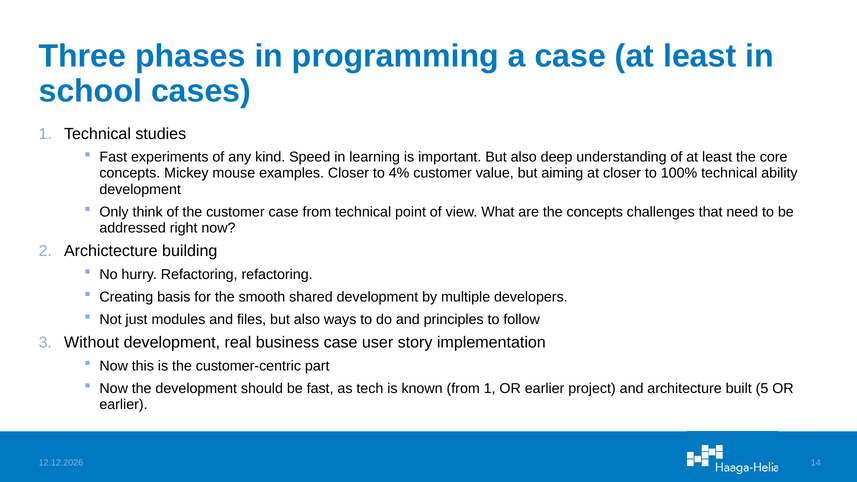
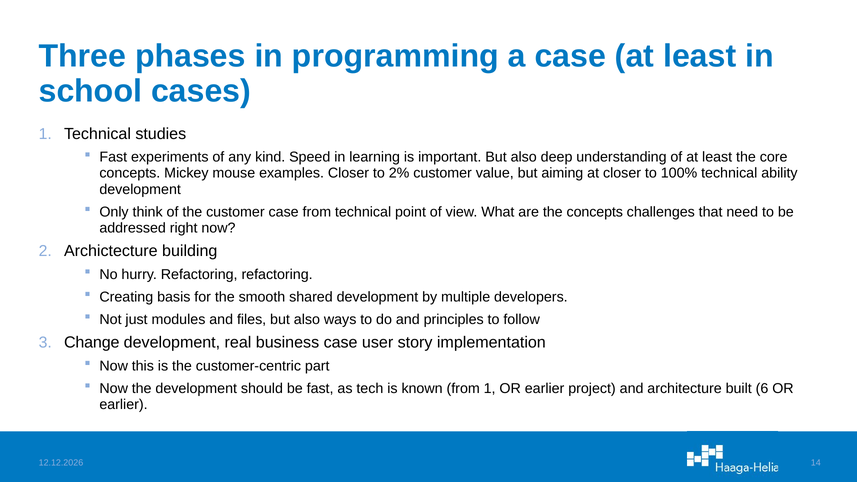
4%: 4% -> 2% (399, 173)
Without: Without -> Change (92, 342)
5: 5 -> 6 (762, 388)
